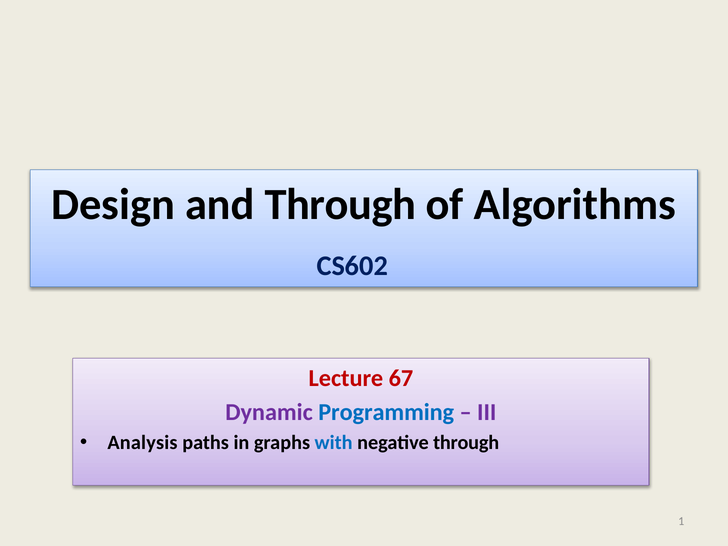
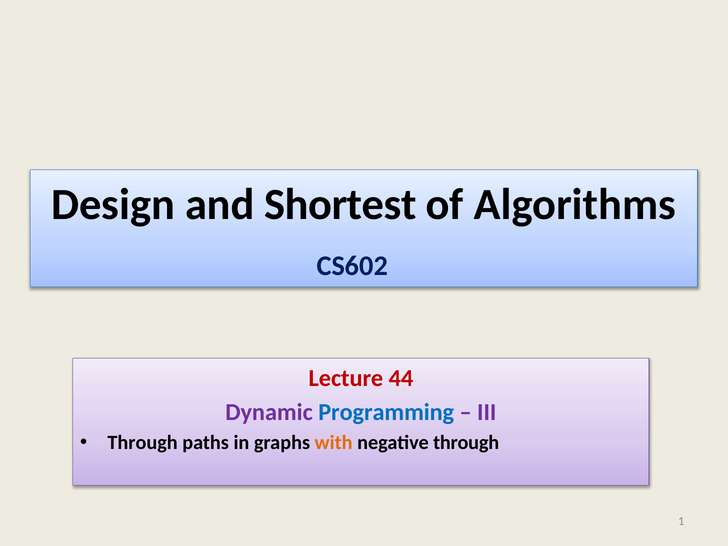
and Through: Through -> Shortest (340, 205)
67: 67 -> 44 (401, 378)
Analysis: Analysis -> Through (143, 443)
with colour: blue -> orange (334, 443)
